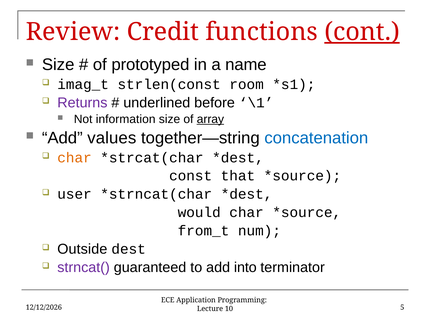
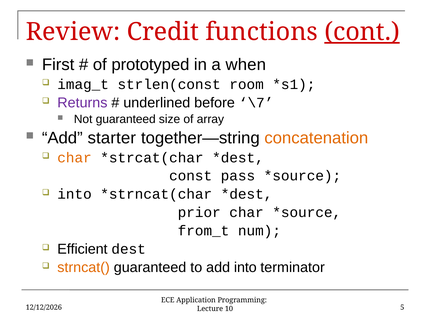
Size: Size -> First (58, 65)
name: name -> when (246, 65)
\1: \1 -> \7 (256, 103)
Not information: information -> guaranteed (126, 119)
array underline: present -> none (210, 119)
values: values -> starter (112, 138)
concatenation colour: blue -> orange (316, 138)
that: that -> pass (238, 176)
user: user -> into (75, 195)
would: would -> prior (199, 213)
Outside: Outside -> Efficient (82, 250)
strncat( colour: purple -> orange (84, 268)
